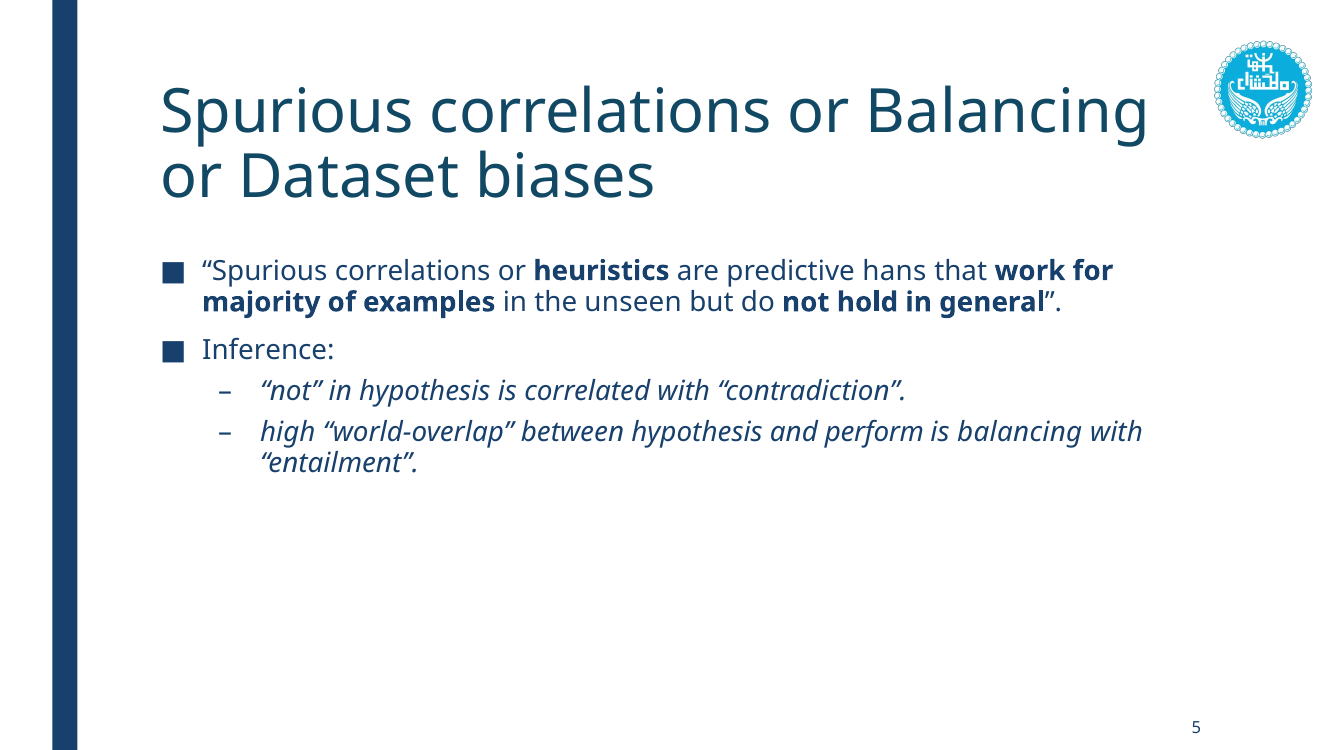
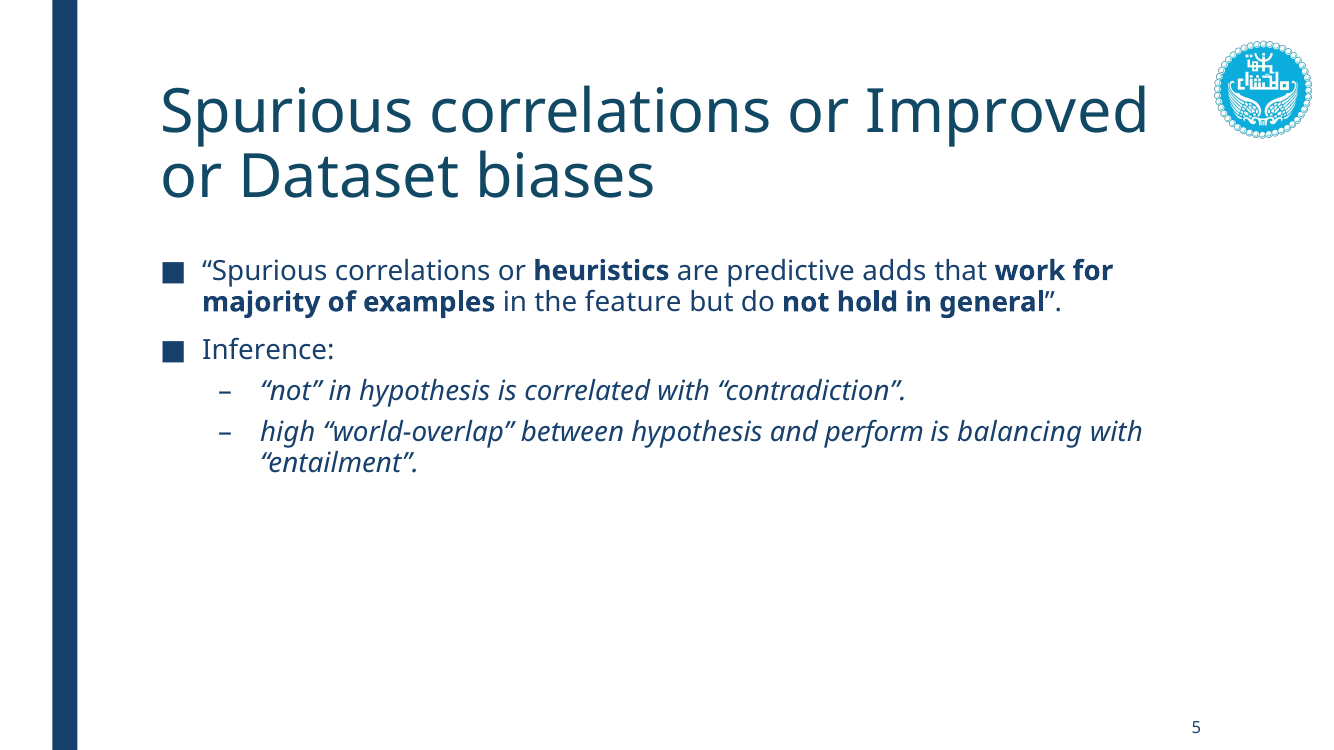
or Balancing: Balancing -> Improved (1008, 112)
hans: hans -> adds (894, 271)
unseen: unseen -> feature (633, 302)
